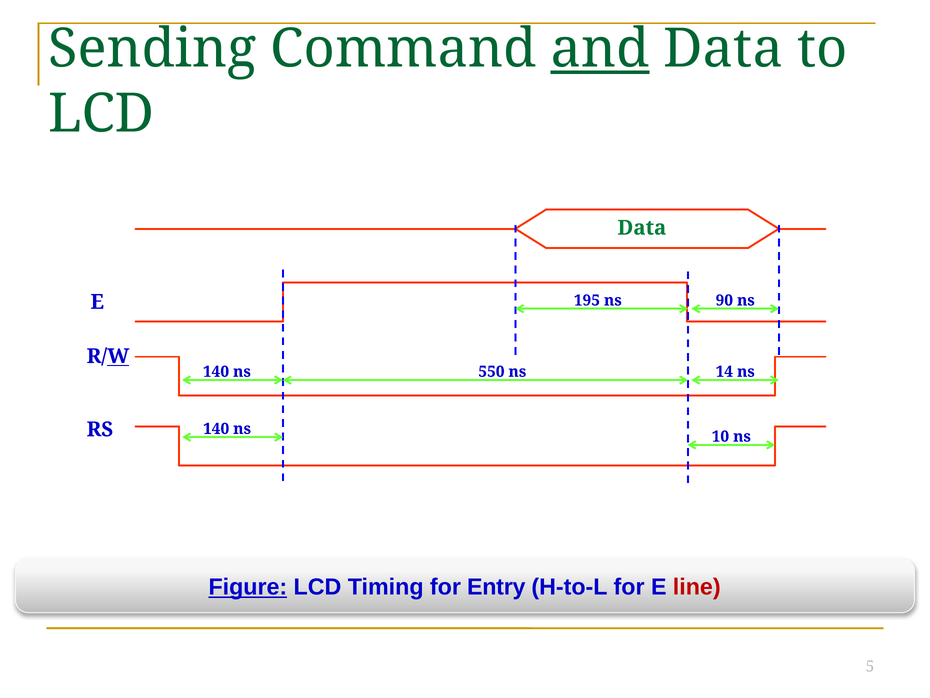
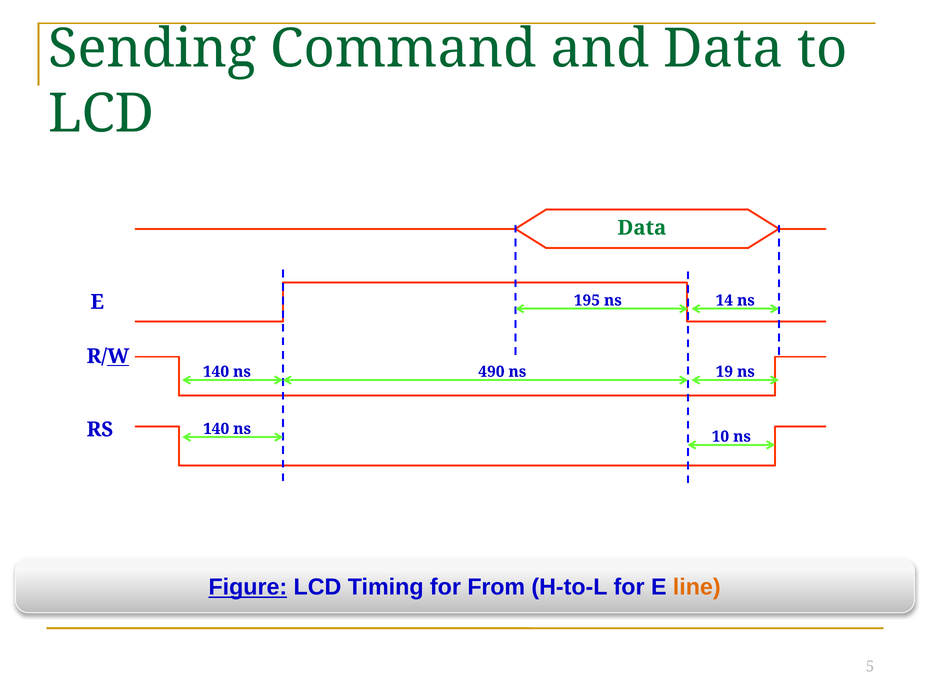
and underline: present -> none (600, 49)
90: 90 -> 14 (724, 300)
550: 550 -> 490 (491, 371)
14: 14 -> 19 (724, 371)
Entry: Entry -> From (496, 587)
line colour: red -> orange (697, 587)
